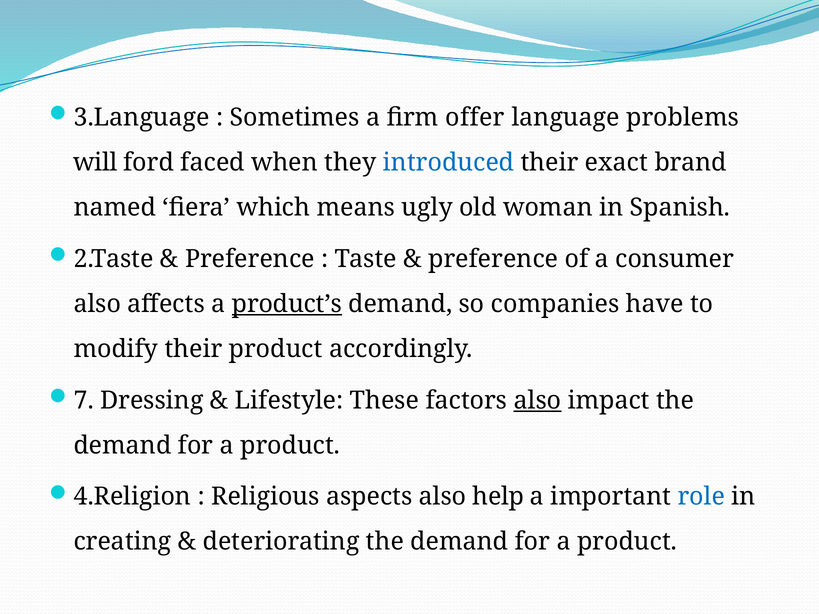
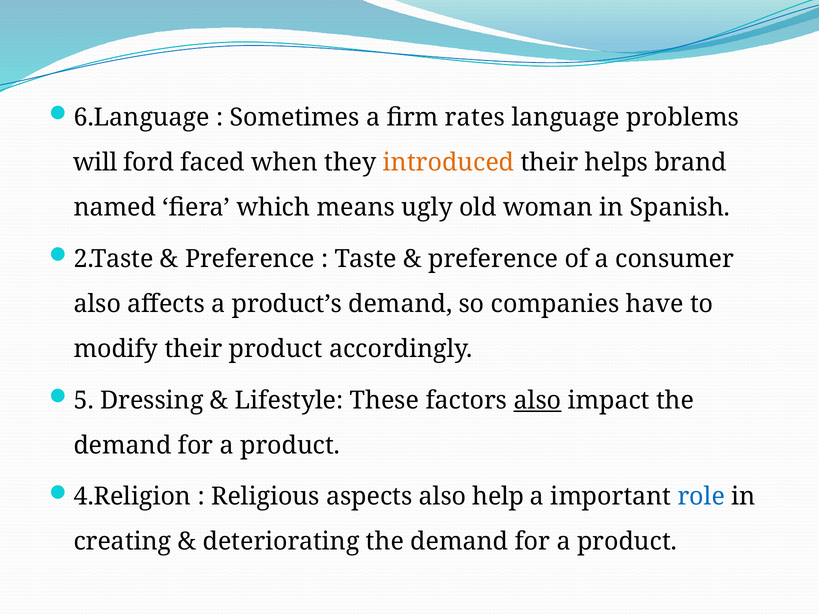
3.Language: 3.Language -> 6.Language (142, 118)
offer: offer -> rates (475, 118)
introduced colour: blue -> orange (449, 163)
exact: exact -> helps (617, 163)
product’s underline: present -> none (287, 304)
7: 7 -> 5 (84, 401)
